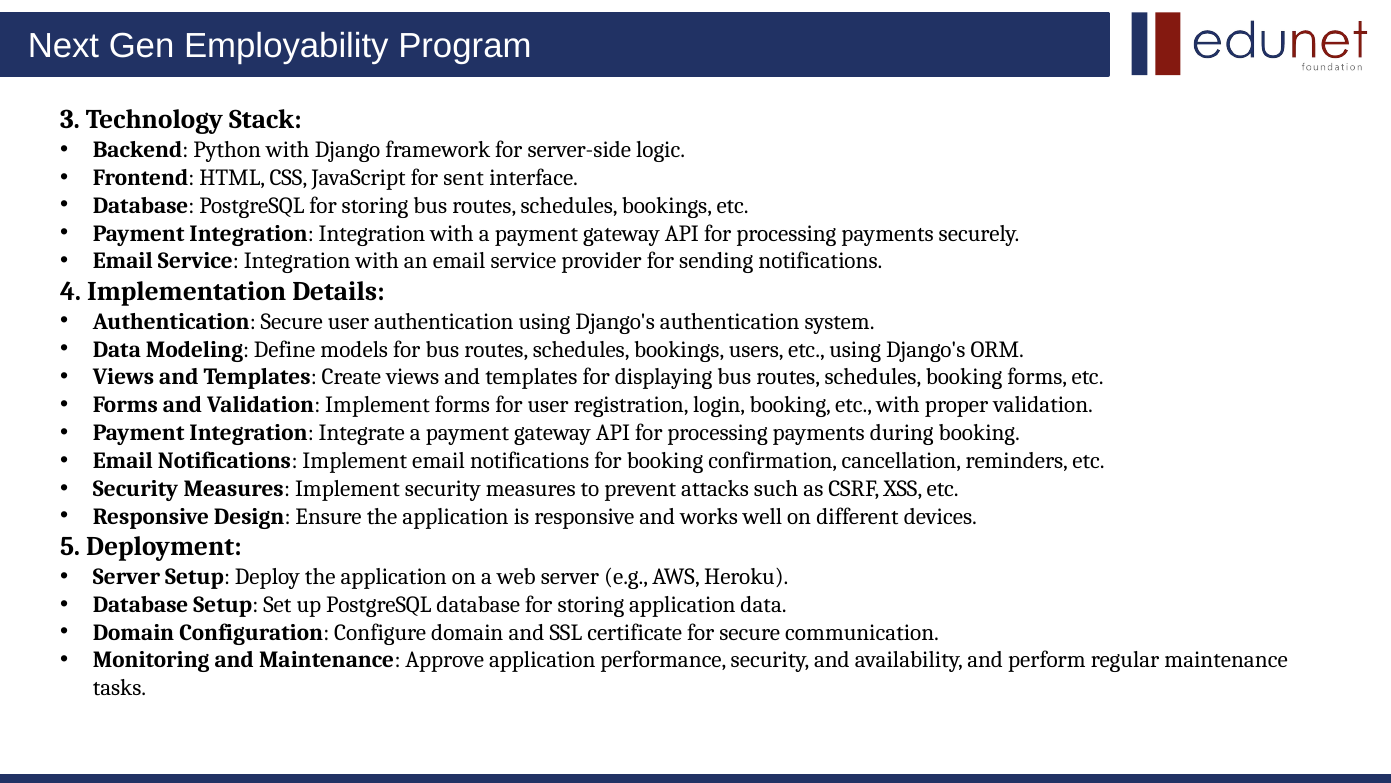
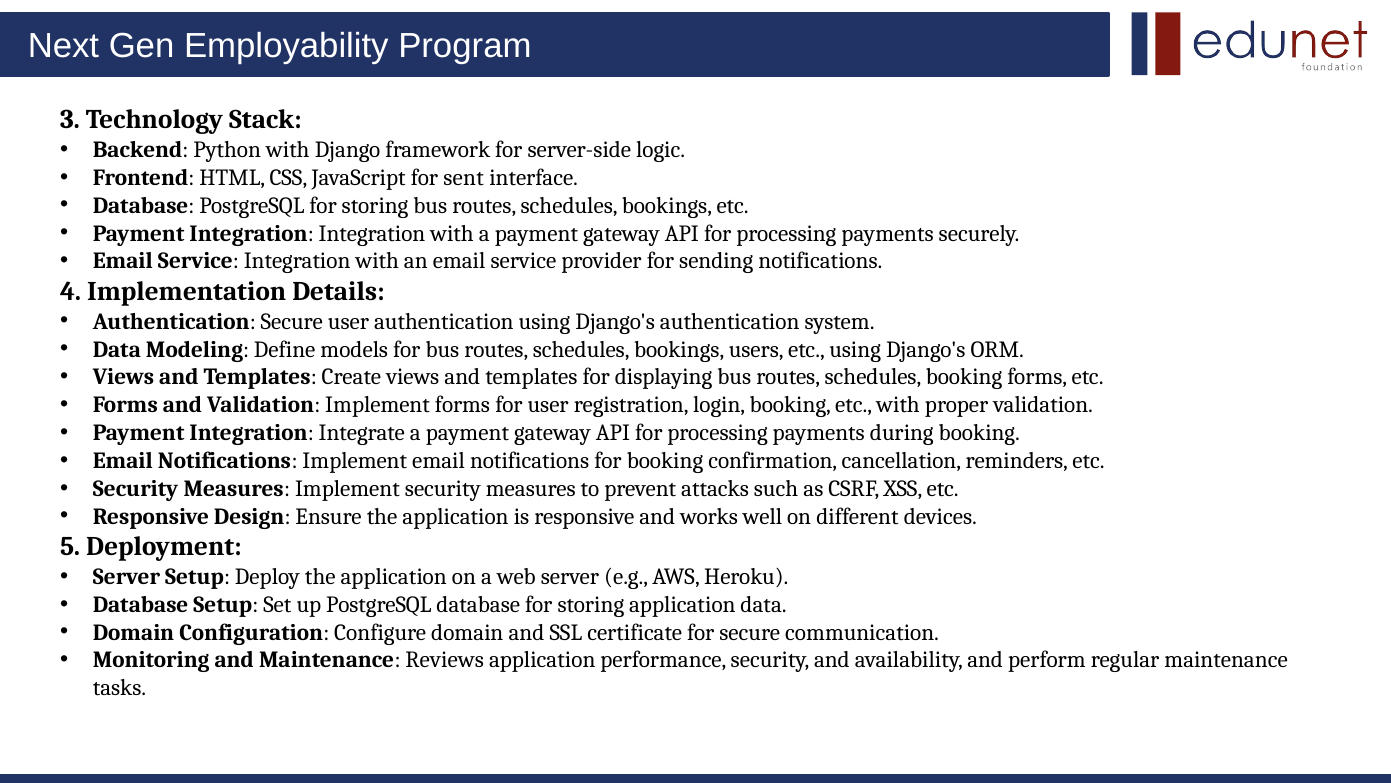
Approve: Approve -> Reviews (445, 660)
